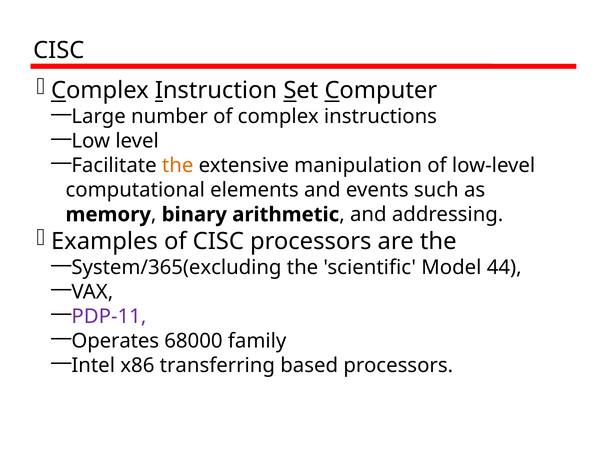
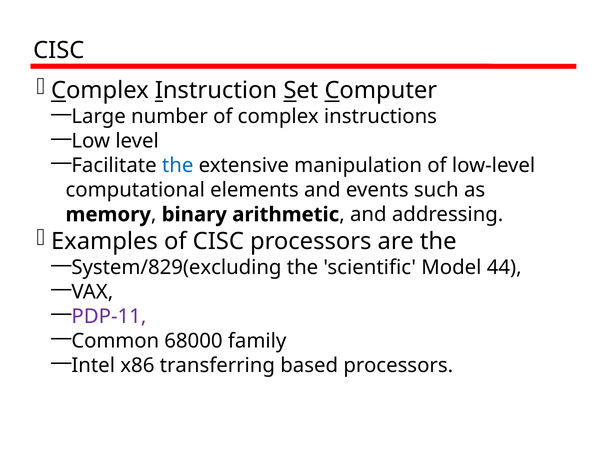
the colour: orange -> blue (178, 166)
System/365(excluding: System/365(excluding -> System/829(excluding (176, 268)
Operates: Operates -> Common (115, 341)
